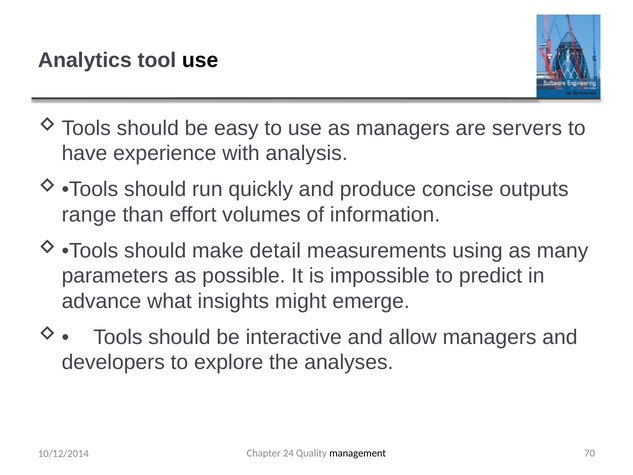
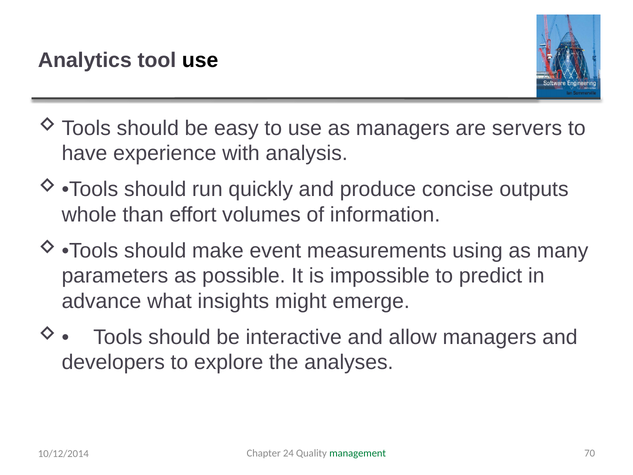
range: range -> whole (89, 215)
detail: detail -> event (275, 250)
management colour: black -> green (358, 453)
